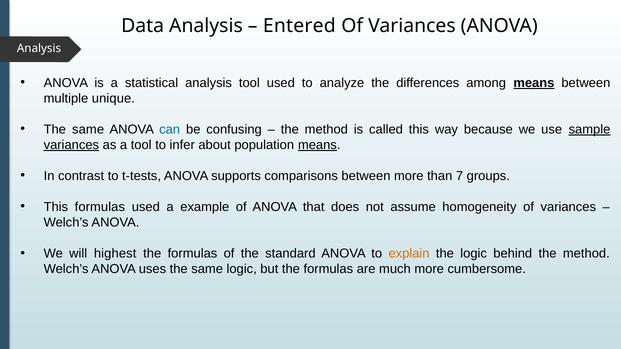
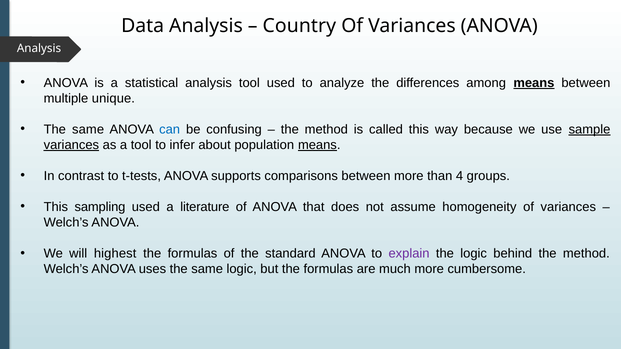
Entered: Entered -> Country (299, 26)
7: 7 -> 4 (460, 176)
This formulas: formulas -> sampling (100, 207)
example: example -> literature (205, 207)
explain colour: orange -> purple (409, 254)
